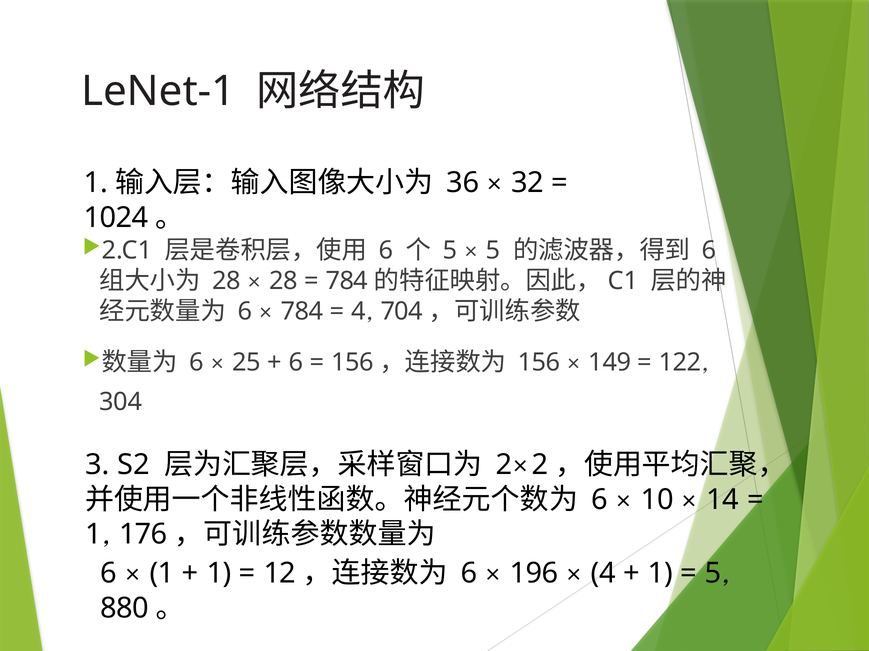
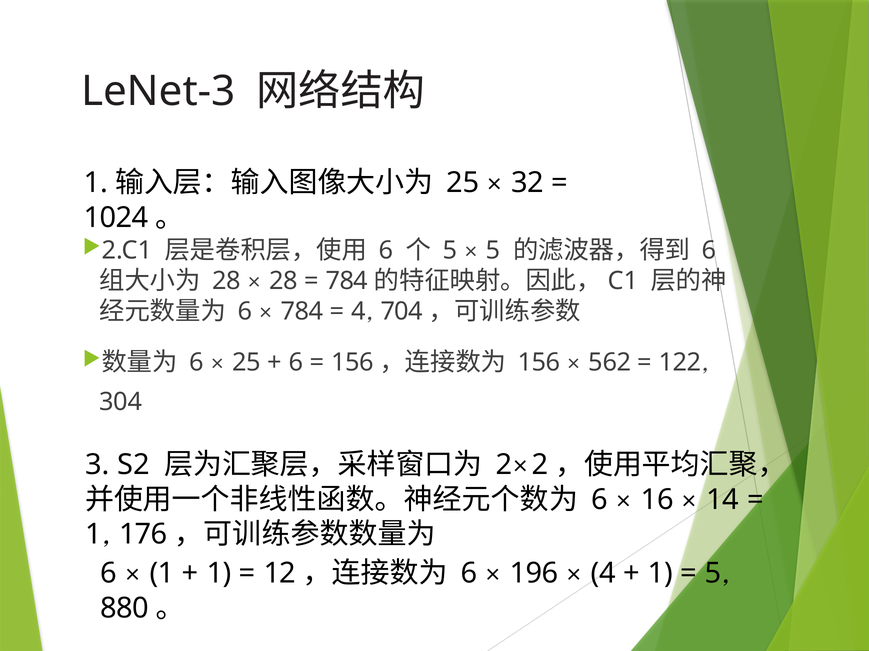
LeNet-1: LeNet-1 -> LeNet-3 (158, 92)
36: 36 -> 25 (463, 183)
149: 149 -> 562 (610, 363)
10: 10 -> 16 (657, 500)
